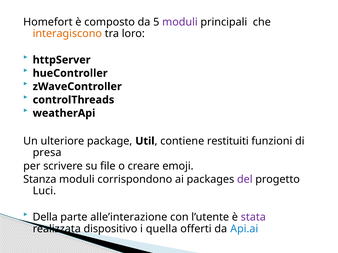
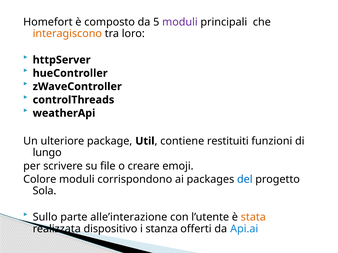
presa: presa -> lungo (47, 153)
Stanza: Stanza -> Colore (40, 180)
del colour: purple -> blue (245, 180)
Luci: Luci -> Sola (44, 191)
Della: Della -> Sullo (45, 218)
stata colour: purple -> orange (253, 218)
quella: quella -> stanza (162, 229)
